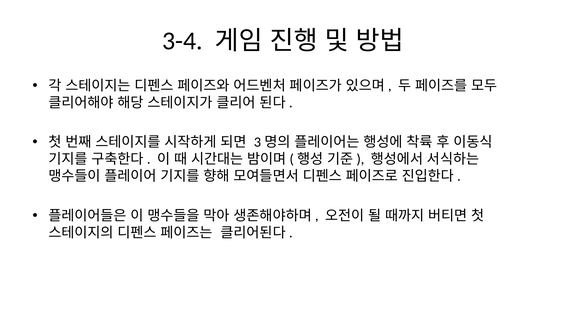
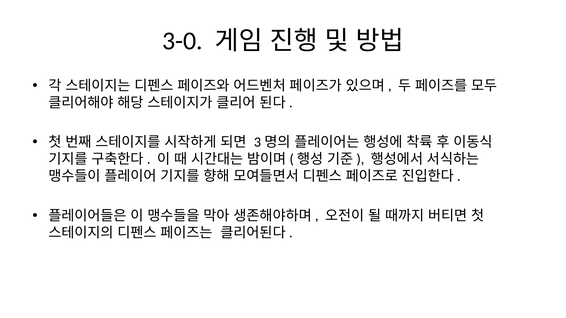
3-4: 3-4 -> 3-0 (182, 41)
